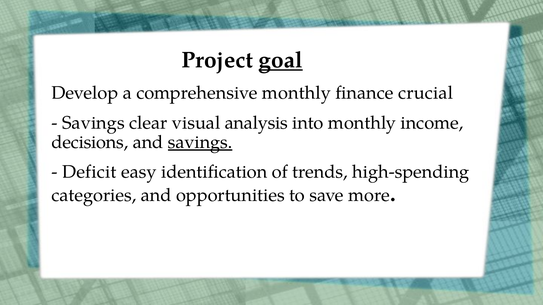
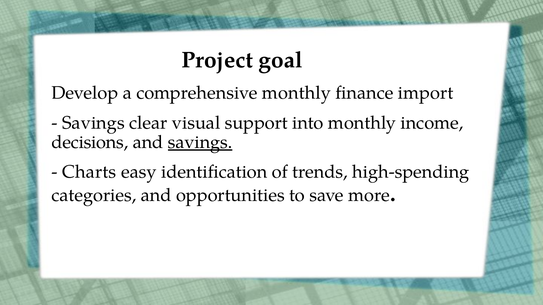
goal underline: present -> none (281, 60)
crucial: crucial -> import (426, 93)
analysis: analysis -> support (256, 123)
Deficit: Deficit -> Charts (89, 172)
